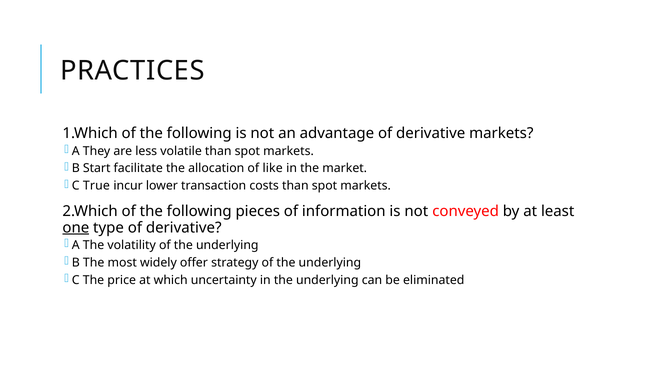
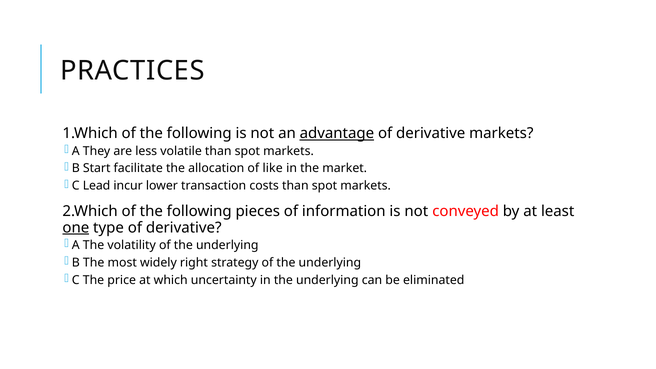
advantage underline: none -> present (337, 133)
True: True -> Lead (97, 186)
offer: offer -> right (194, 263)
